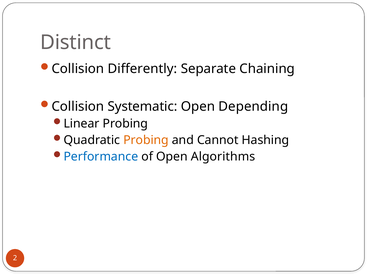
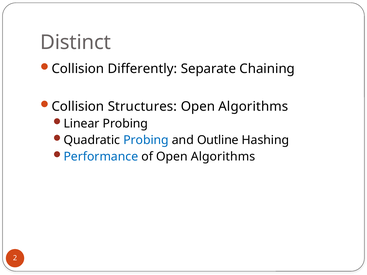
Systematic: Systematic -> Structures (142, 107)
Depending: Depending -> Algorithms (253, 107)
Probing colour: orange -> blue (146, 140)
Cannot: Cannot -> Outline (218, 140)
